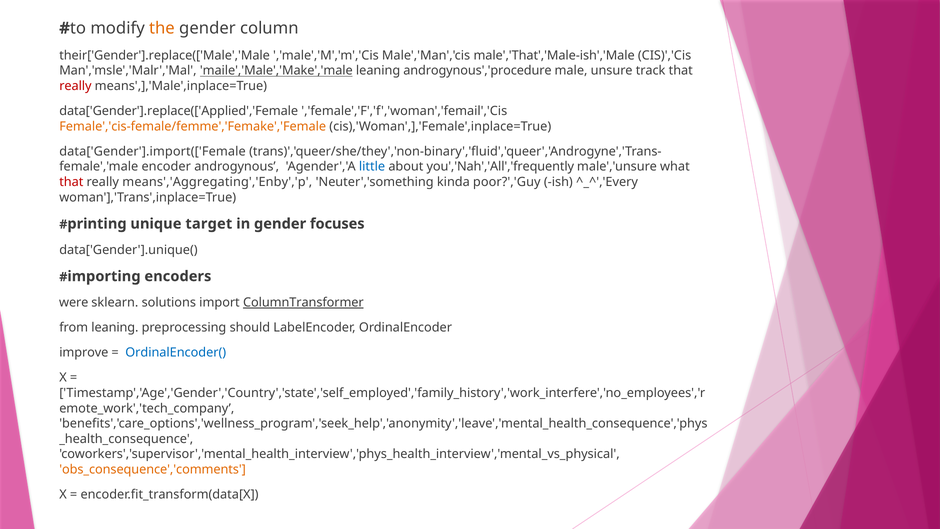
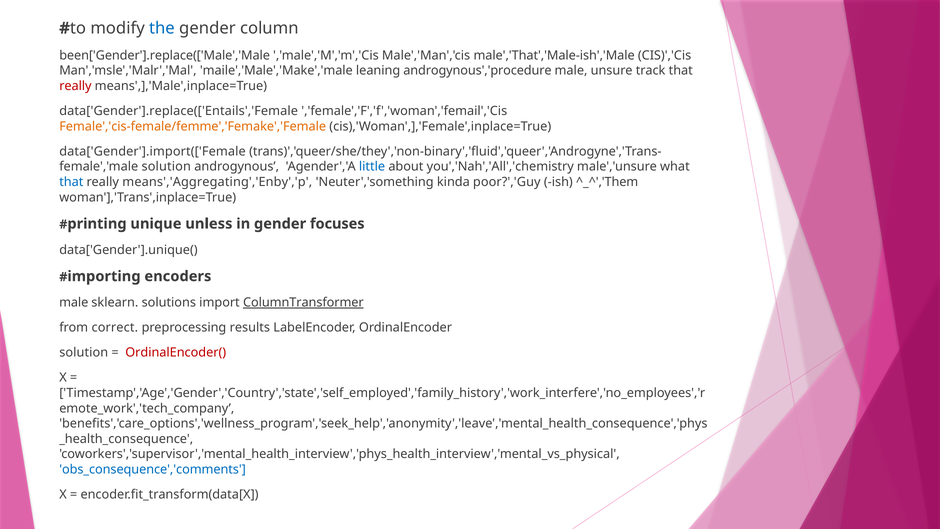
the colour: orange -> blue (162, 28)
their['Gender'].replace(['Male','Male: their['Gender'].replace(['Male','Male -> been['Gender'].replace(['Male','Male (165, 55)
maile','Male','Make','male underline: present -> none (276, 71)
data['Gender'].replace(['Applied','Female: data['Gender'].replace(['Applied','Female -> data['Gender'].replace(['Entails','Female (179, 111)
encoder: encoder -> solution (166, 167)
you','Nah','All','frequently: you','Nah','All','frequently -> you','Nah','All','chemistry (500, 167)
that colour: red -> blue (71, 182)
^_^','Every: ^_^','Every -> ^_^','Them (607, 182)
target: target -> unless (209, 224)
were: were -> male (74, 302)
from leaning: leaning -> correct (115, 327)
should: should -> results (250, 327)
improve: improve -> solution (84, 352)
OrdinalEncoder( colour: blue -> red (176, 352)
obs_consequence','comments colour: orange -> blue (153, 469)
